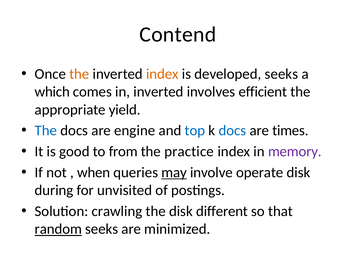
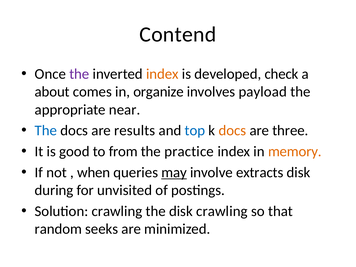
the colour: orange -> purple (79, 74)
developed seeks: seeks -> check (281, 74)
which: which -> about (52, 92)
in inverted: inverted -> organize (159, 92)
efficient: efficient -> payload (263, 92)
yield: yield -> near (125, 110)
engine: engine -> results (135, 131)
docs colour: blue -> orange (232, 131)
times: times -> three (290, 131)
memory colour: purple -> orange (295, 152)
operate: operate -> extracts (260, 173)
disk different: different -> crawling (222, 211)
random underline: present -> none (58, 229)
